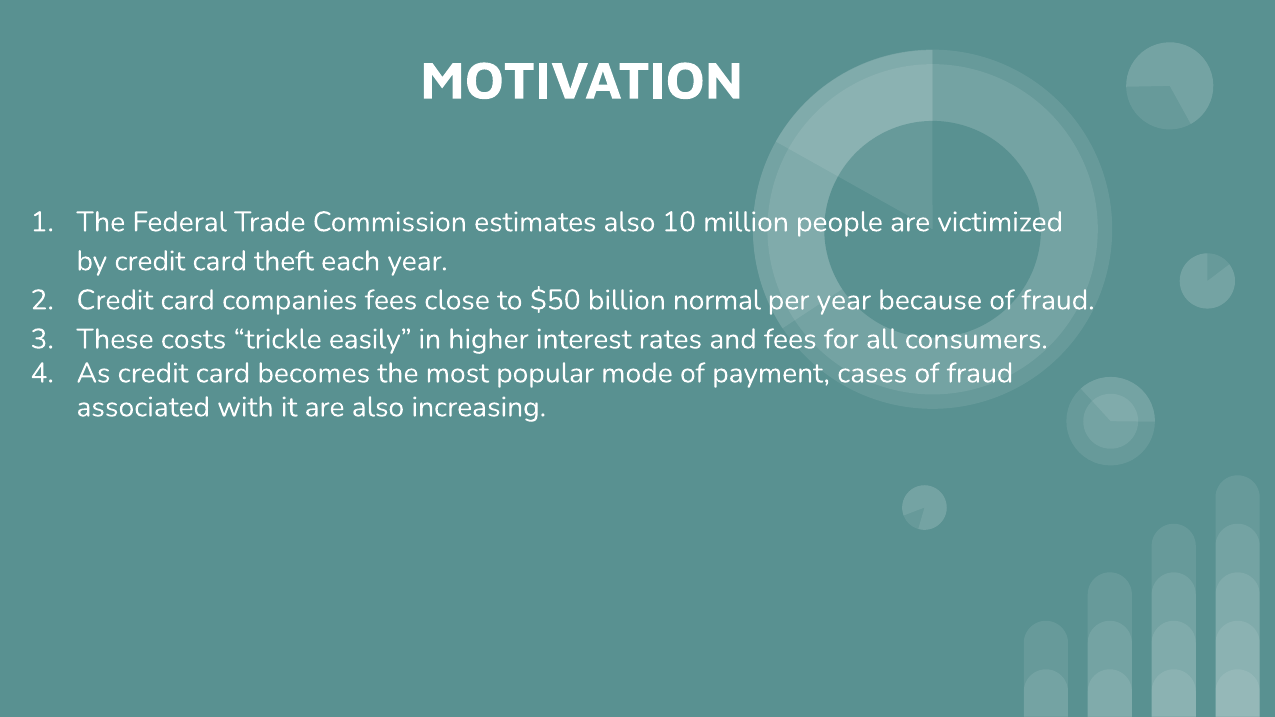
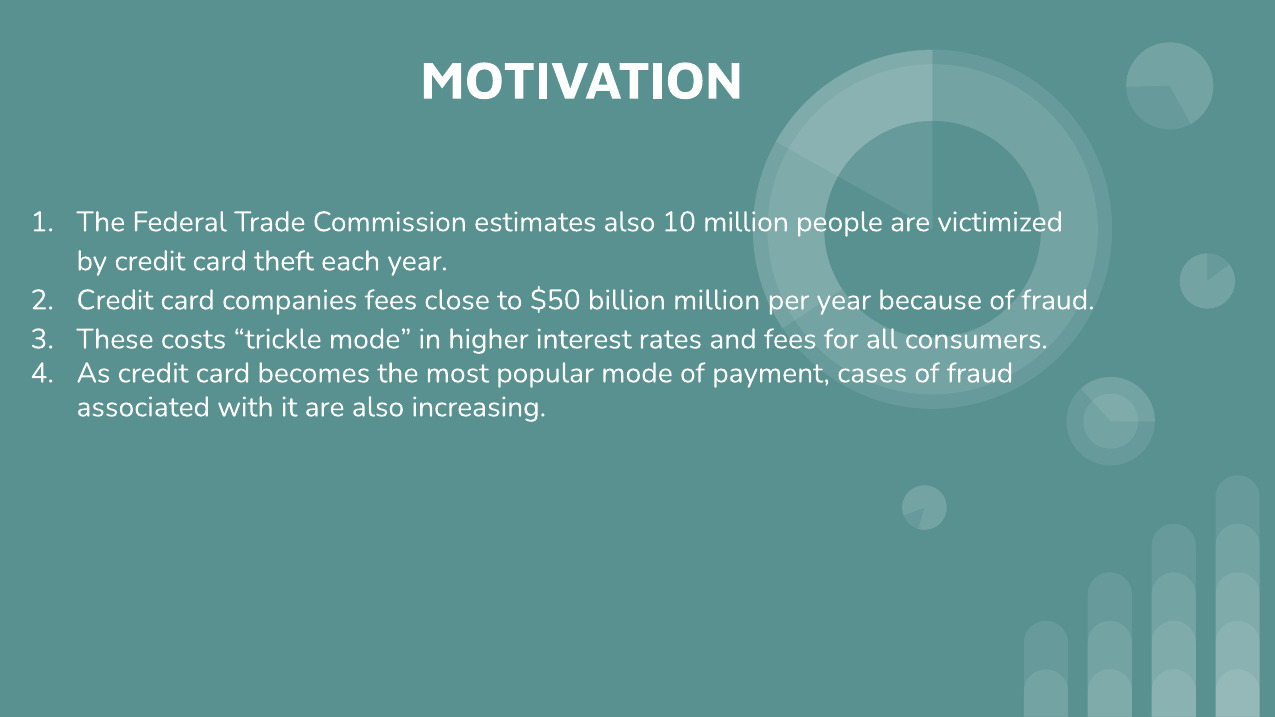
billion normal: normal -> million (717, 300)
trickle easily: easily -> mode (370, 339)
